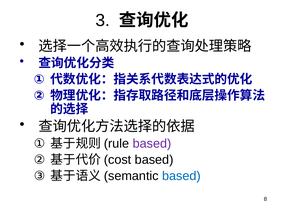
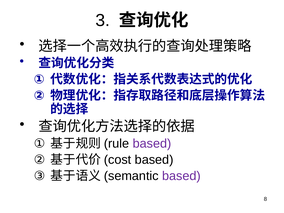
based colour: blue -> purple (181, 176)
